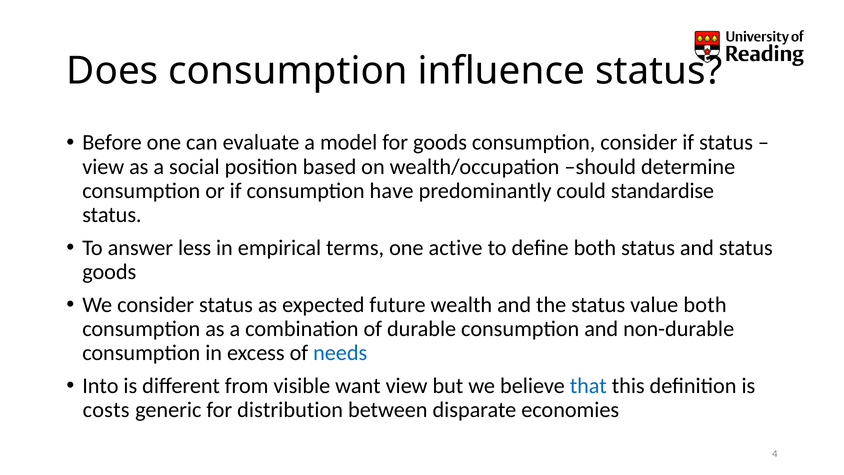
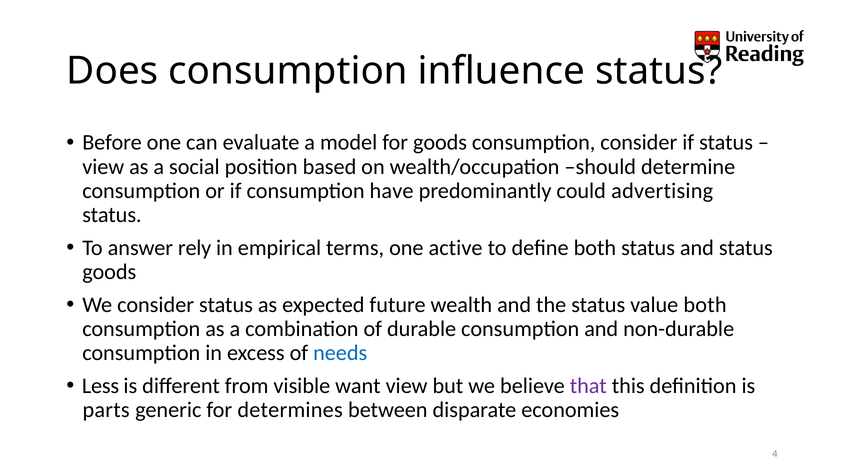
standardise: standardise -> advertising (662, 191)
less: less -> rely (195, 248)
Into: Into -> Less (101, 386)
that colour: blue -> purple (588, 386)
costs: costs -> parts (106, 410)
distribution: distribution -> determines (290, 410)
